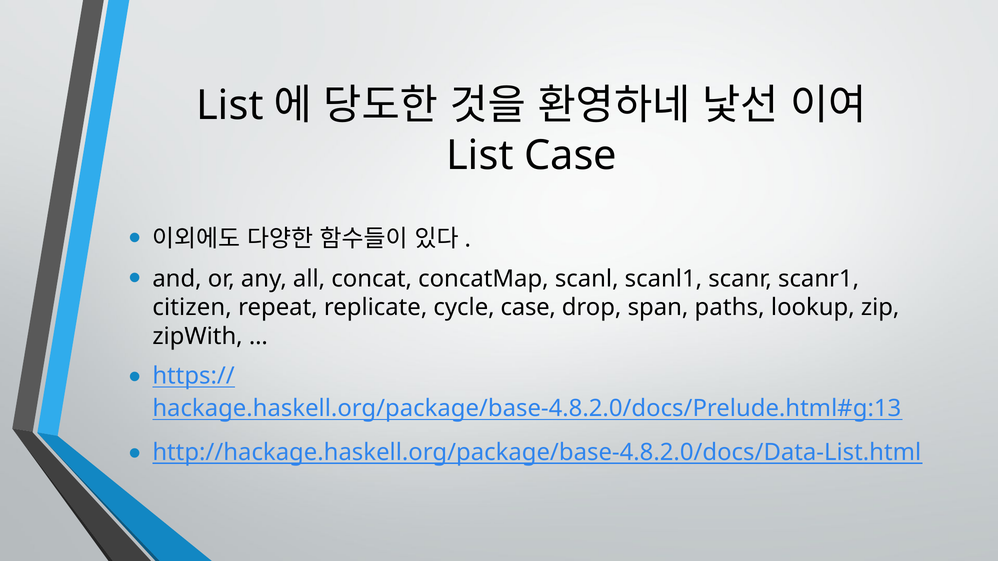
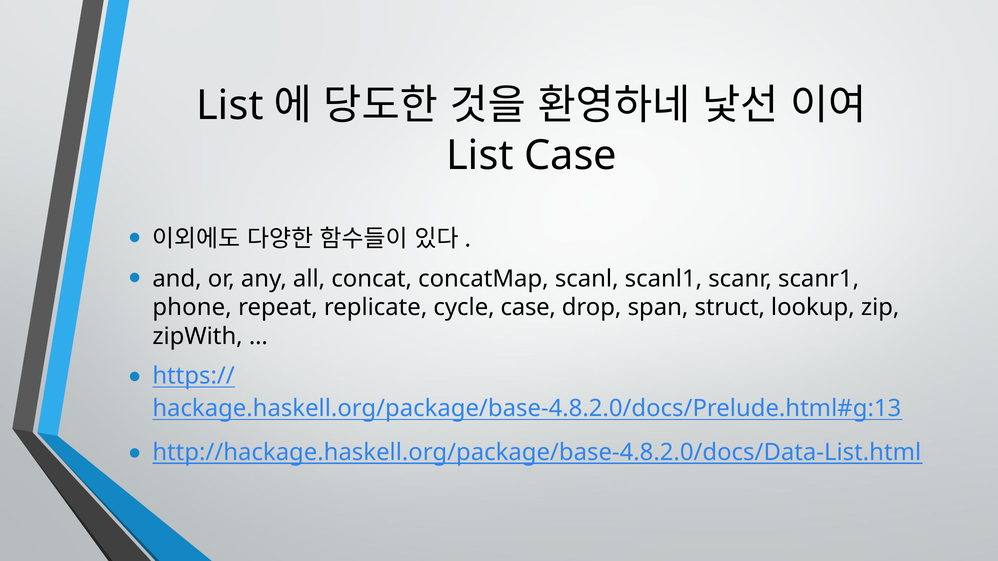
citizen: citizen -> phone (192, 308)
paths: paths -> struct (730, 308)
